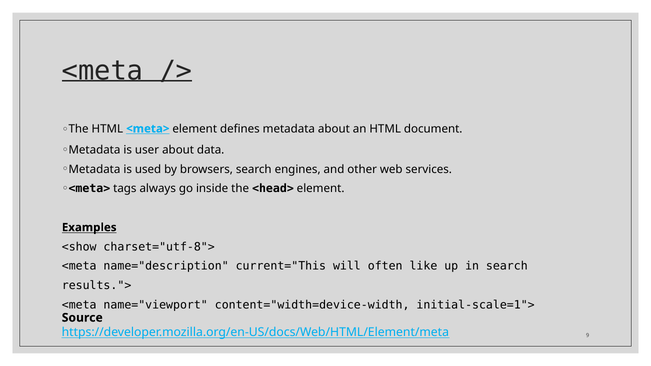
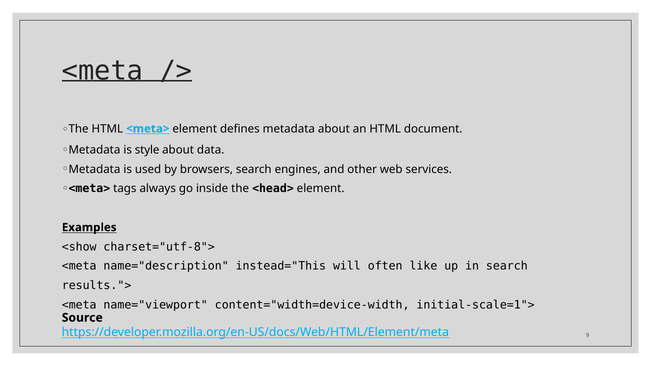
user: user -> style (147, 150)
current="This: current="This -> instead="This (281, 266)
